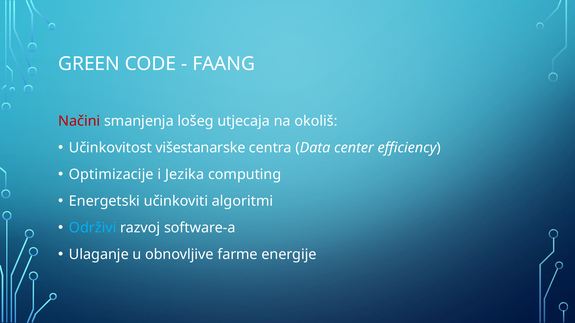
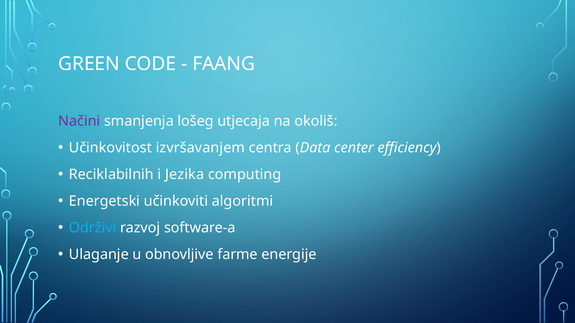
Načini colour: red -> purple (79, 121)
višestanarske: višestanarske -> izvršavanjem (200, 148)
Optimizacije: Optimizacije -> Reciklabilnih (111, 175)
